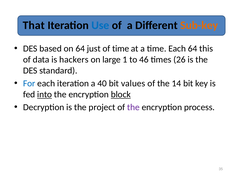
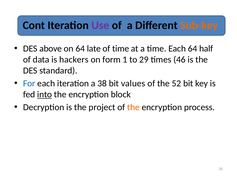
That: That -> Cont (34, 25)
Use colour: blue -> purple (100, 25)
based: based -> above (51, 49)
just: just -> late (94, 49)
this: this -> half (206, 49)
large: large -> form (112, 60)
46: 46 -> 29 (144, 60)
26: 26 -> 46 (180, 60)
40: 40 -> 38 (102, 84)
14: 14 -> 52 (176, 84)
block underline: present -> none (121, 95)
the colour: purple -> orange (133, 108)
